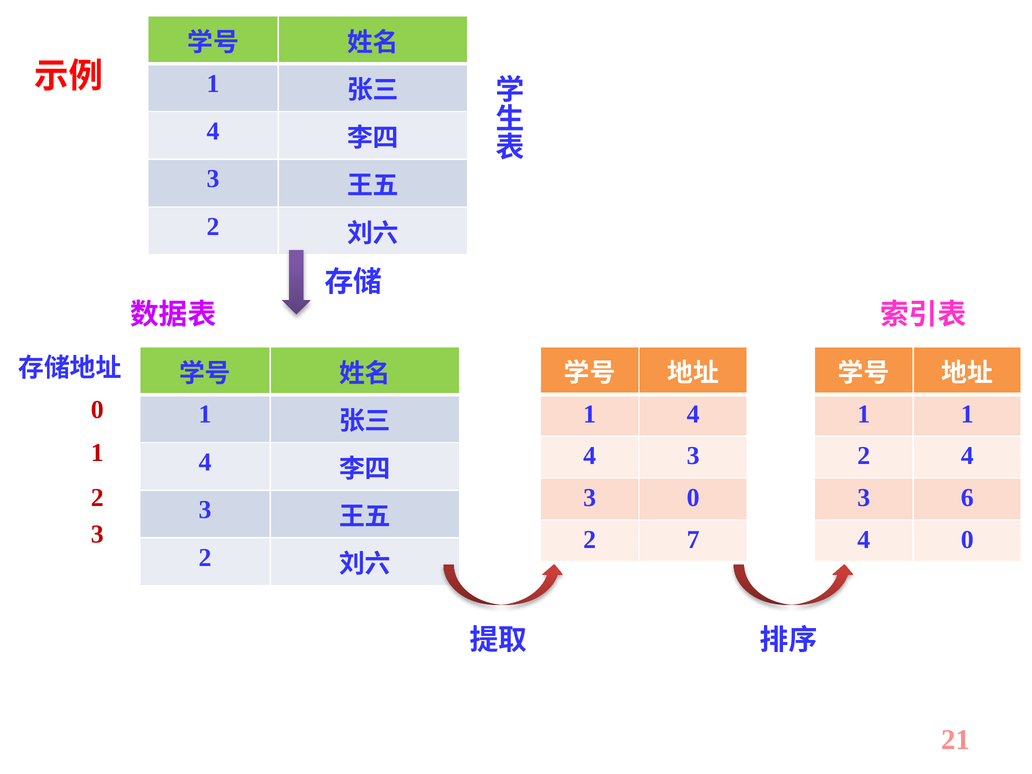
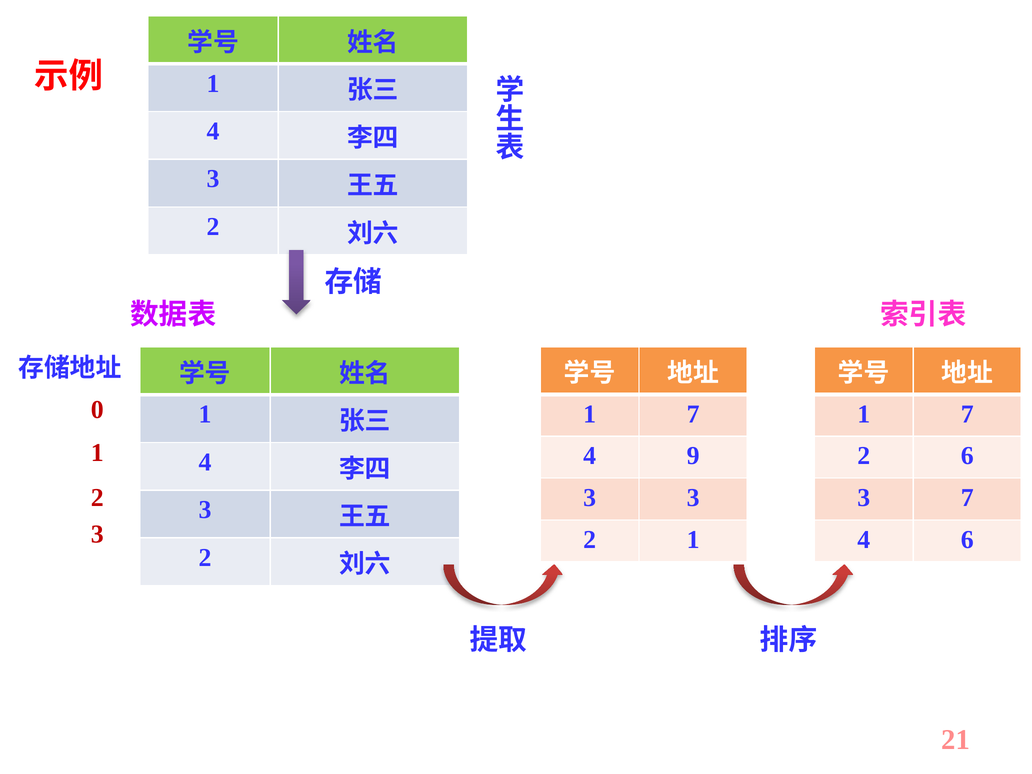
4: 4 -> 7 (693, 414)
1: 1 -> 7 (967, 414)
3: 3 -> 9 (693, 456)
2 4: 4 -> 6 (967, 456)
3 0: 0 -> 3 (693, 498)
3 6: 6 -> 7 (967, 498)
2 7: 7 -> 1 (693, 540)
4 0: 0 -> 6 (967, 540)
